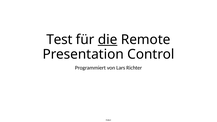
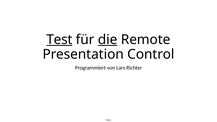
Test underline: none -> present (59, 40)
